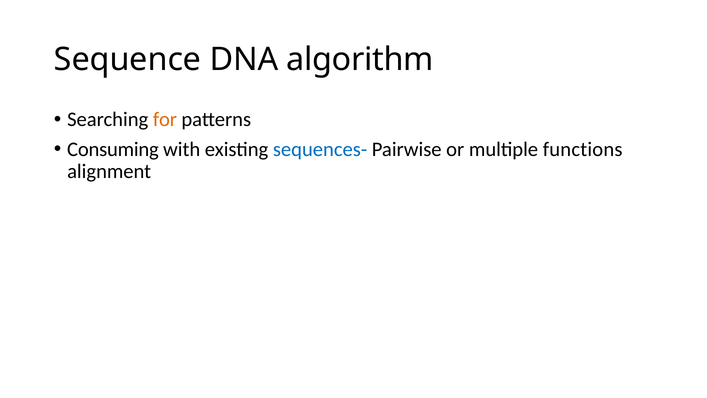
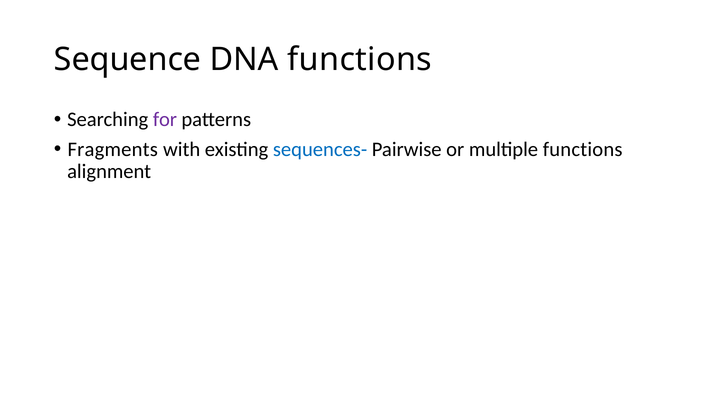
DNA algorithm: algorithm -> functions (360, 59)
for colour: orange -> purple (165, 120)
Consuming: Consuming -> Fragments (113, 149)
